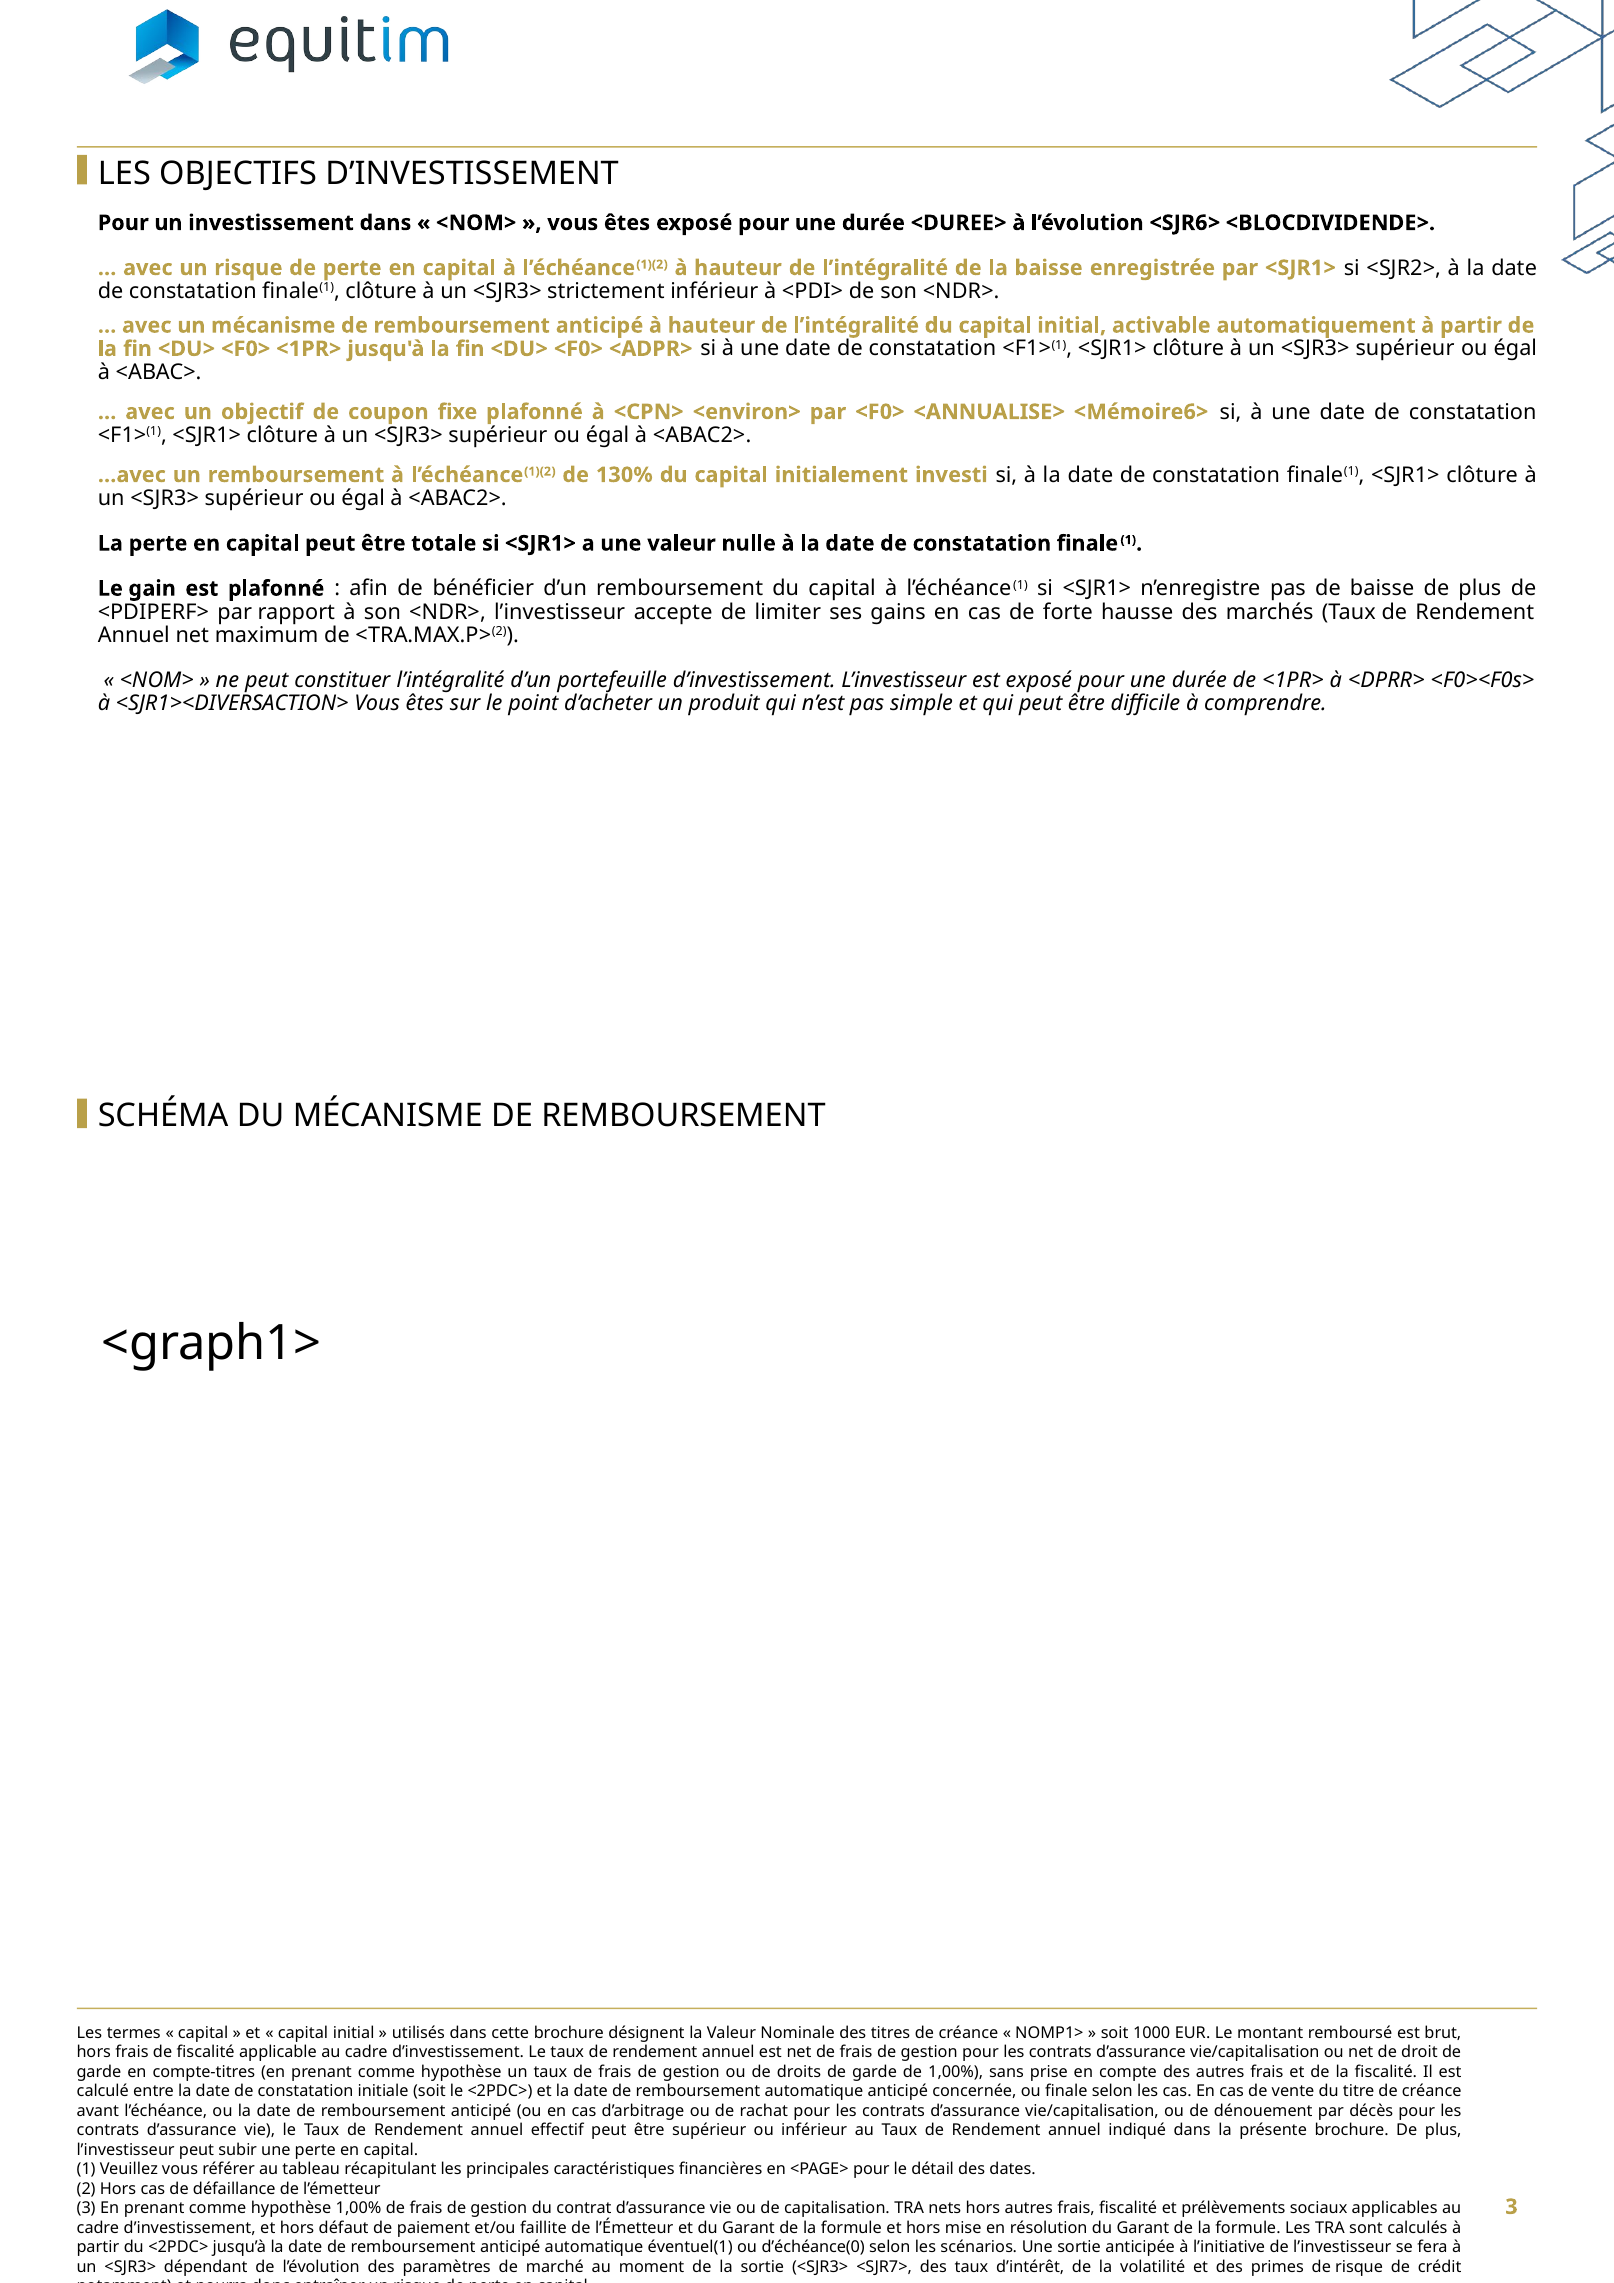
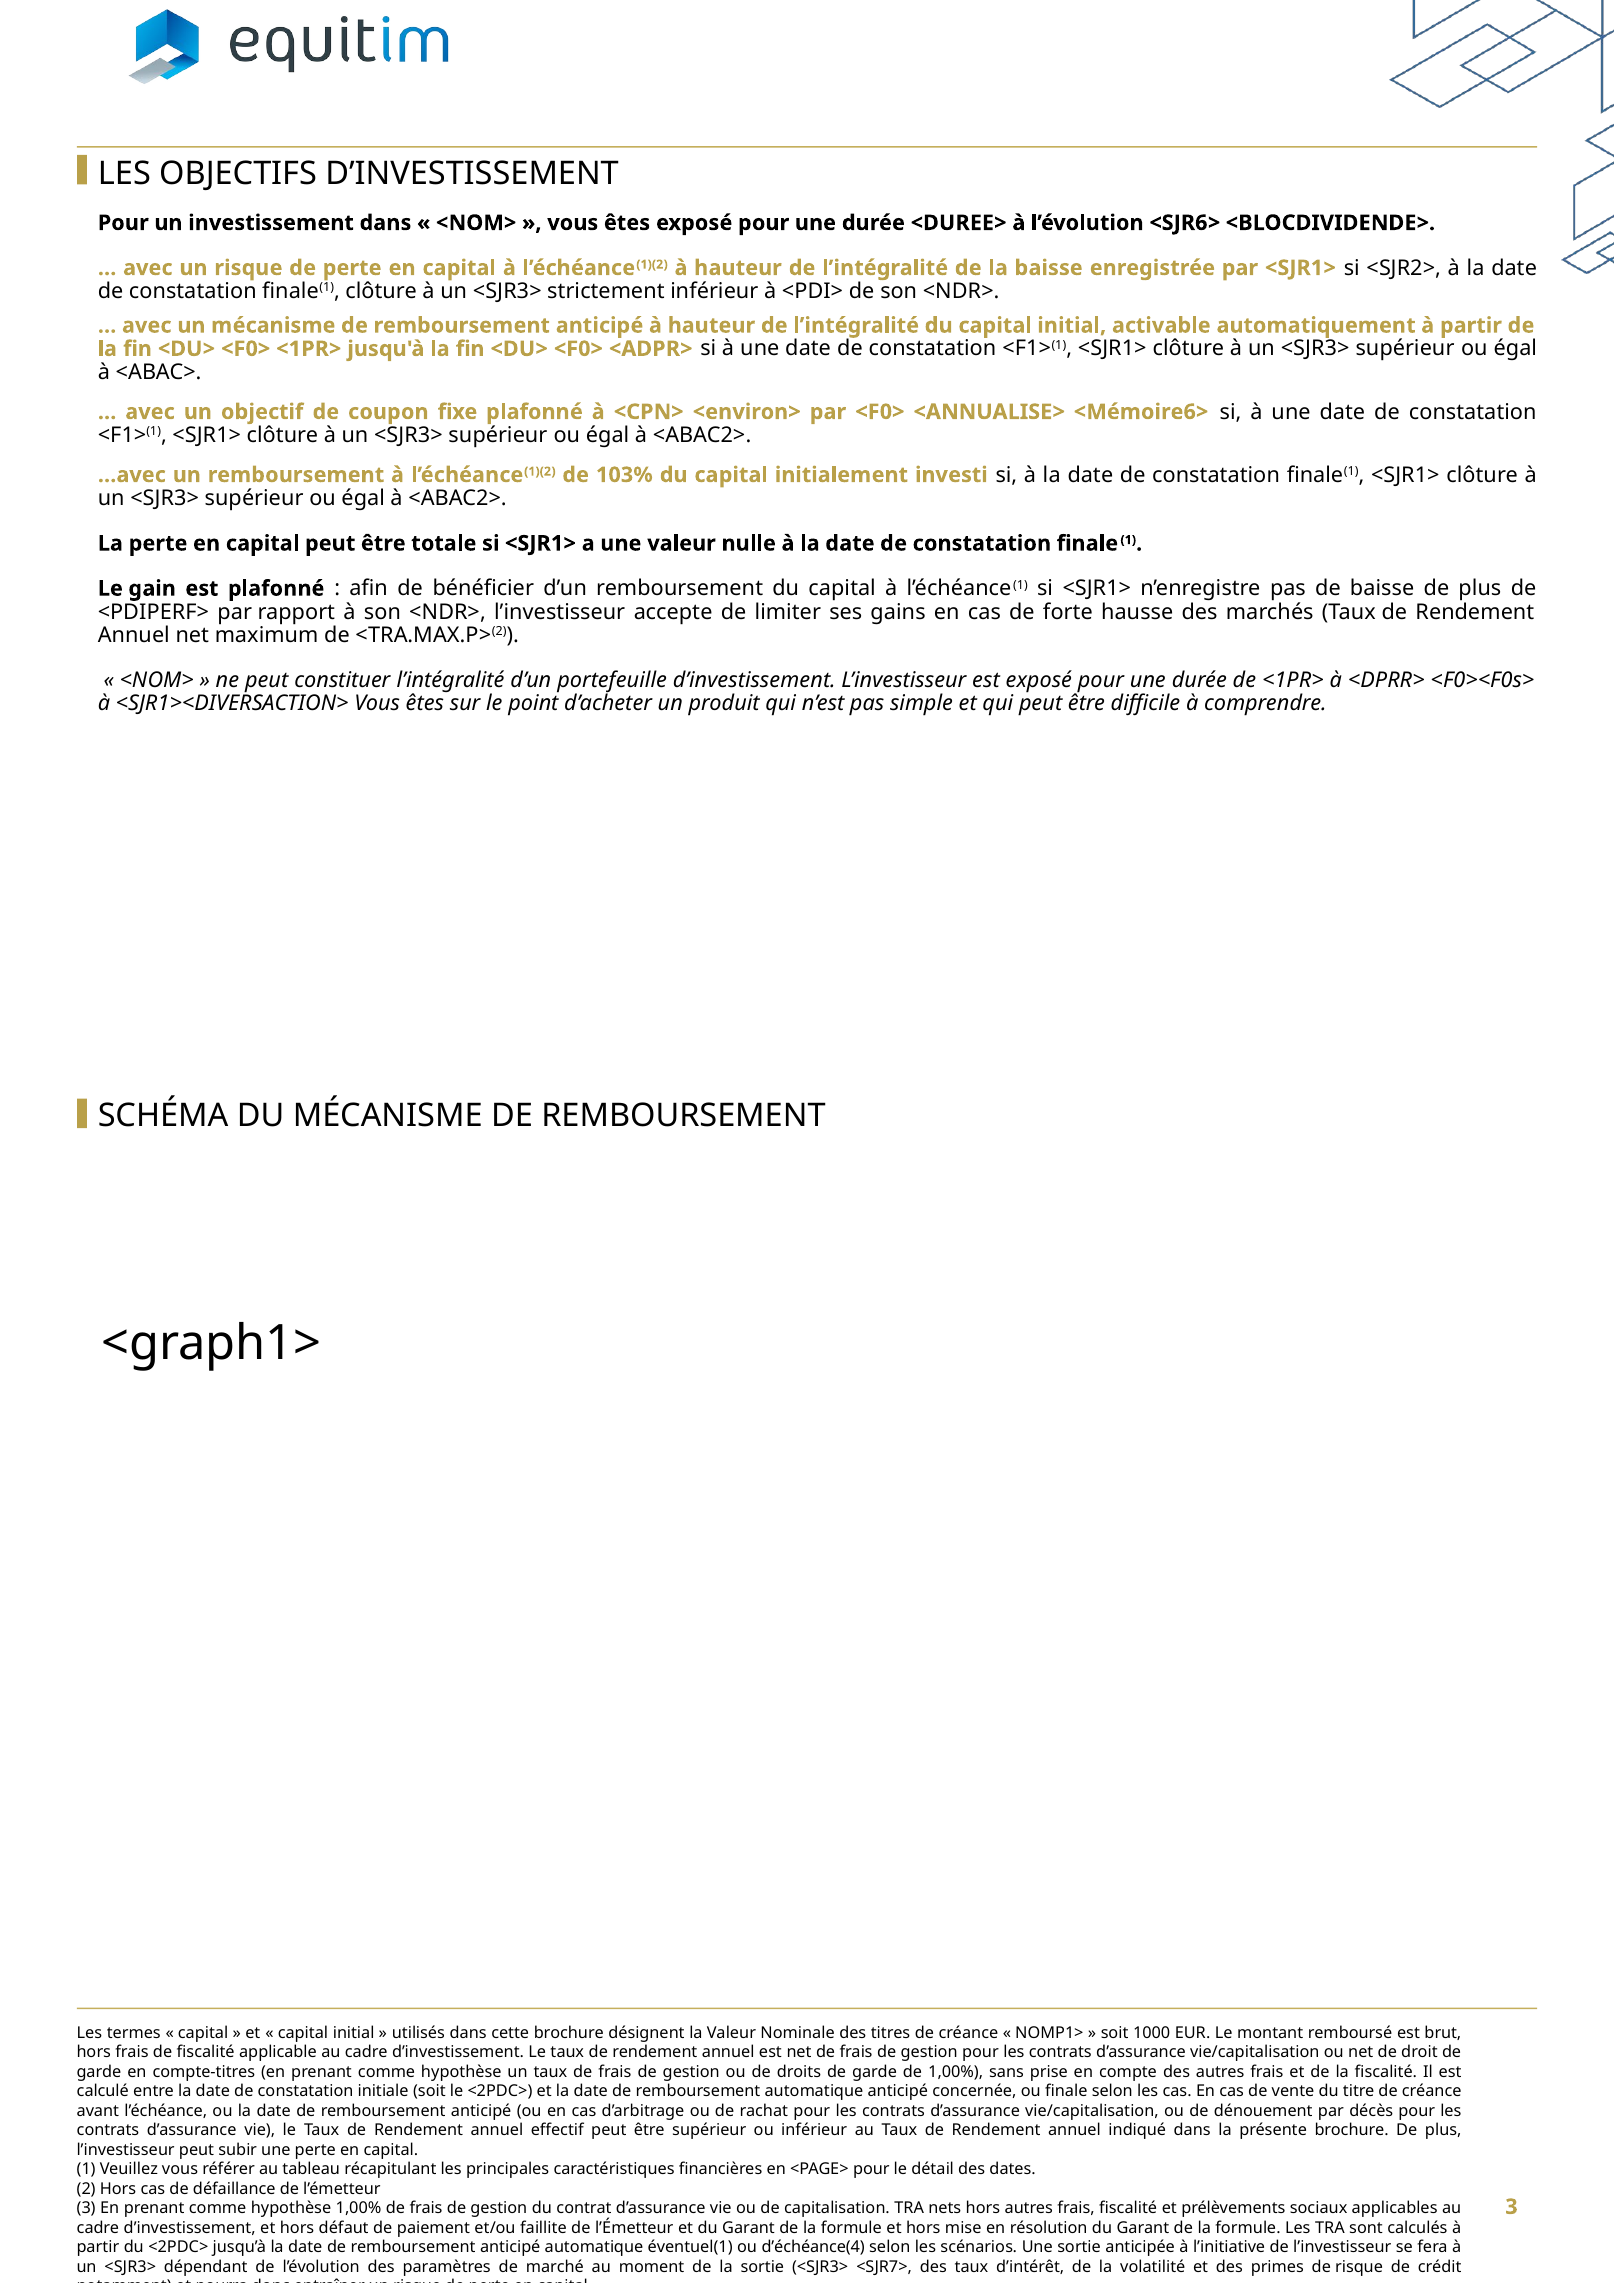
130%: 130% -> 103% (624, 475)
d’échéance(0: d’échéance(0 -> d’échéance(4 (813, 2247)
